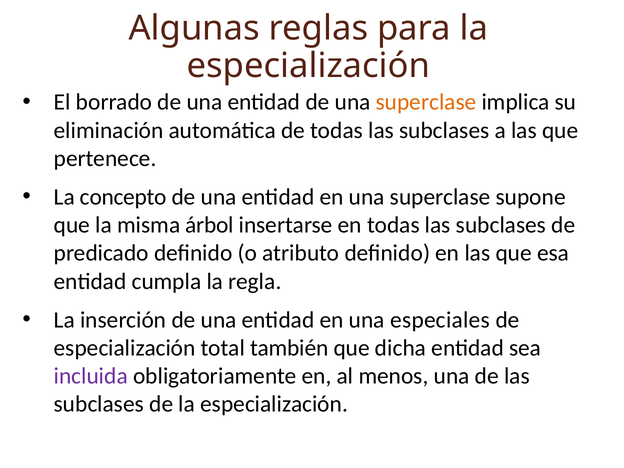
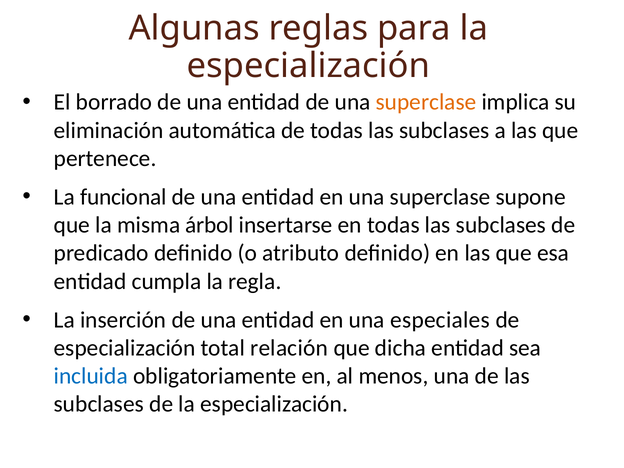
concepto: concepto -> funcional (123, 197)
también: también -> relación (289, 348)
incluida colour: purple -> blue (91, 376)
